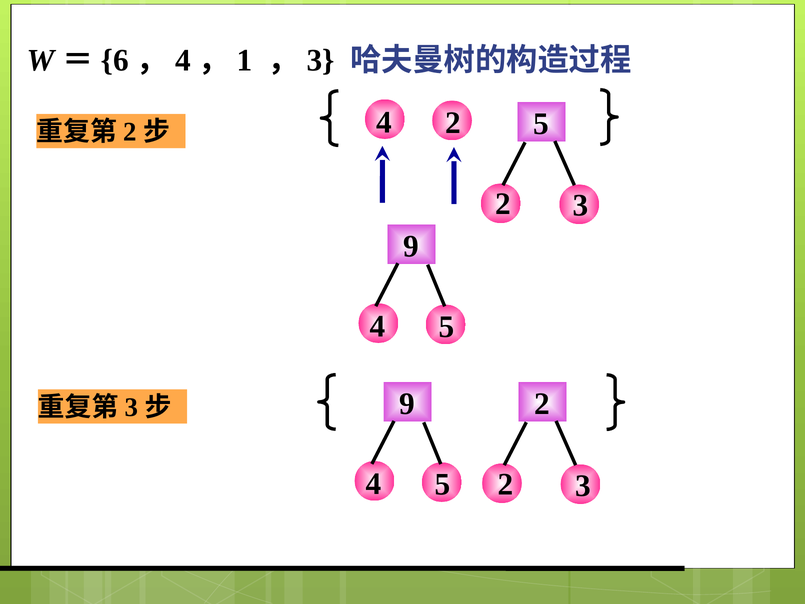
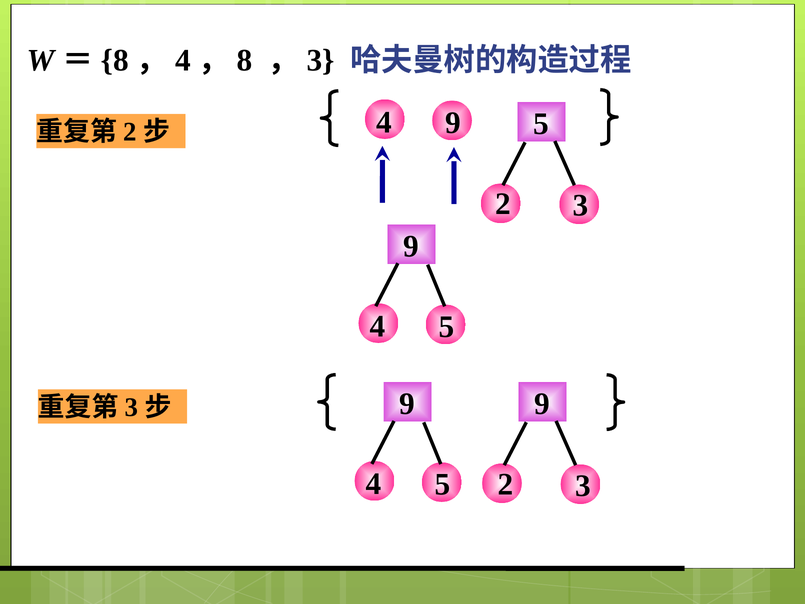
6: 6 -> 8 (115, 61)
1: 1 -> 8 (245, 61)
2: 2 -> 9 (453, 123)
2: 2 -> 9 (542, 404)
